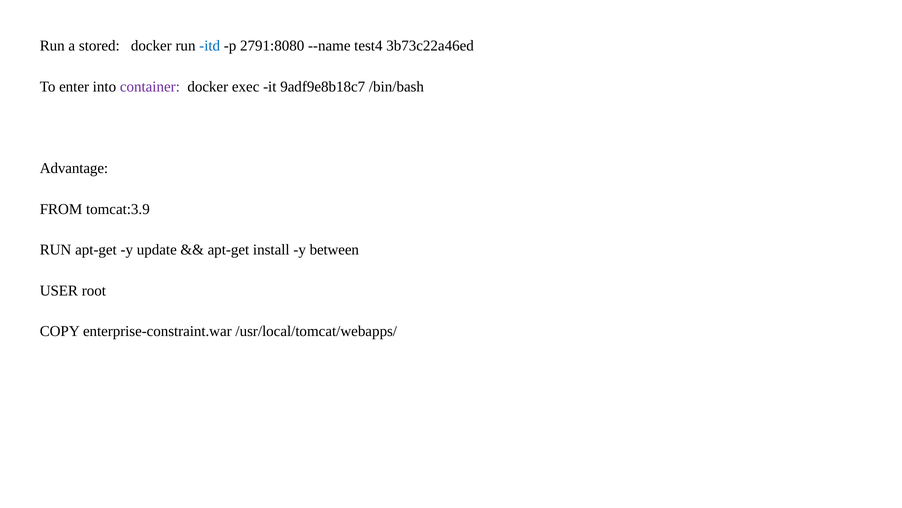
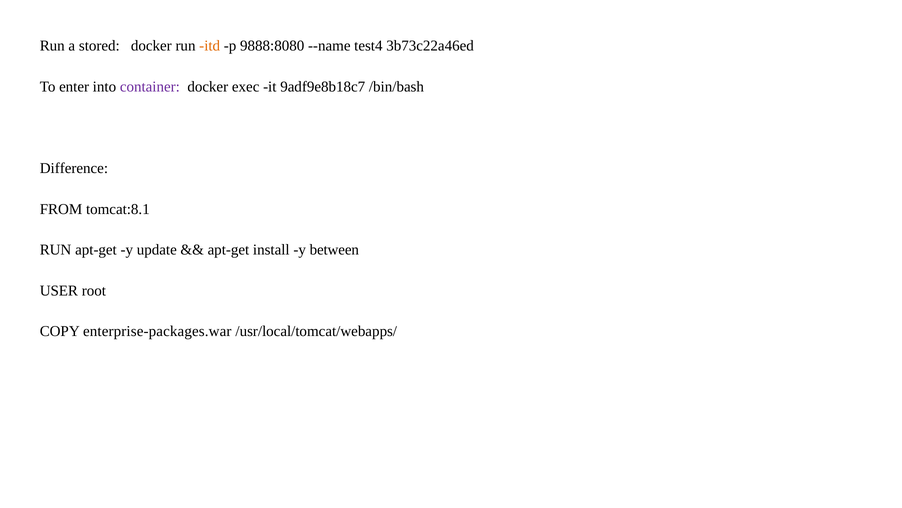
itd colour: blue -> orange (210, 46)
2791:8080: 2791:8080 -> 9888:8080 (272, 46)
Advantage: Advantage -> Difference (74, 168)
tomcat:3.9: tomcat:3.9 -> tomcat:8.1 (118, 209)
enterprise-constraint.war: enterprise-constraint.war -> enterprise-packages.war (157, 331)
